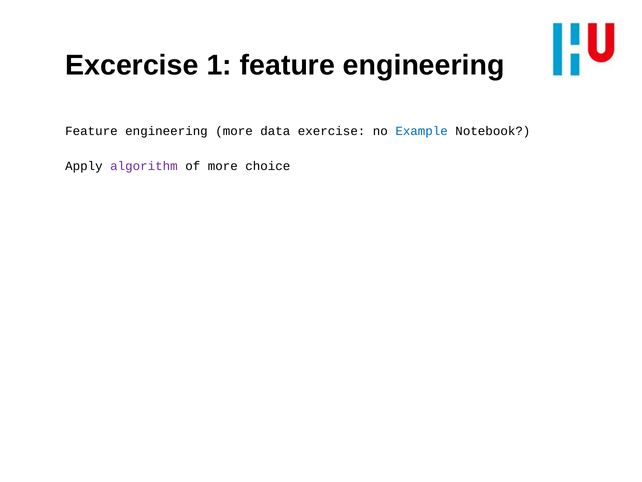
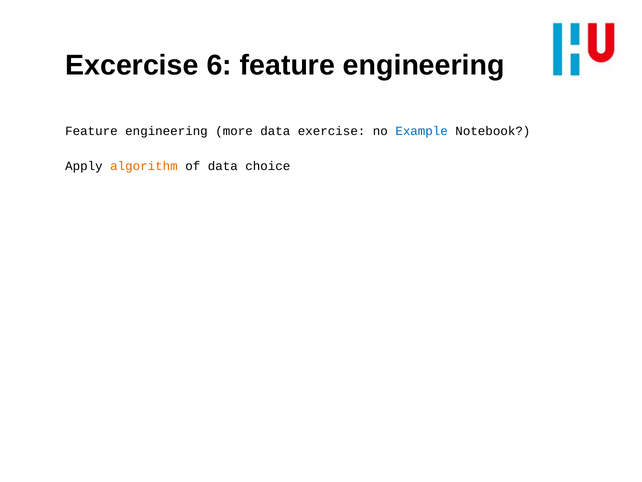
1: 1 -> 6 (219, 65)
algorithm colour: purple -> orange (144, 166)
of more: more -> data (223, 166)
